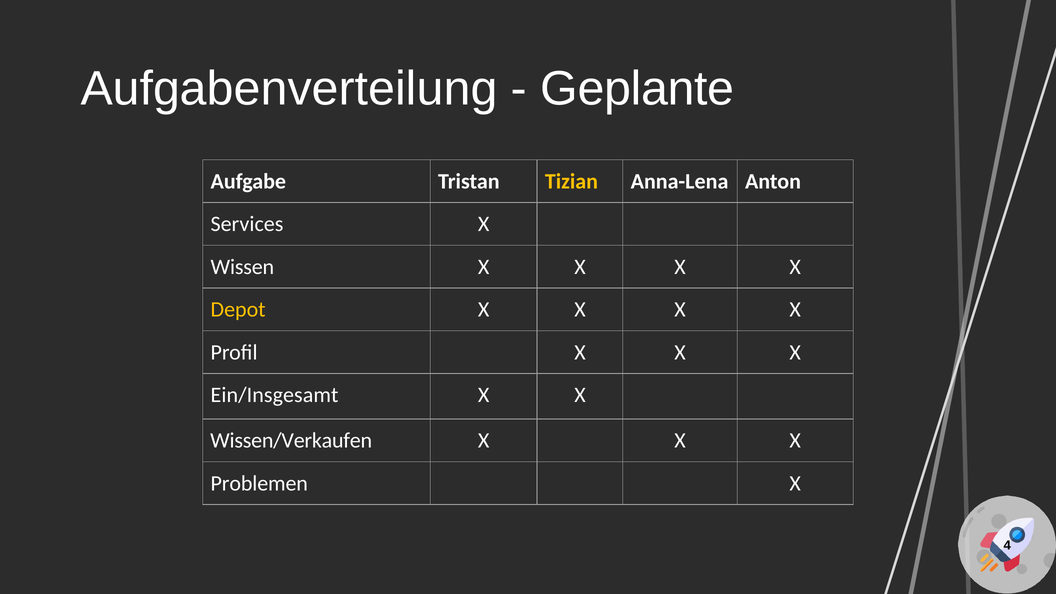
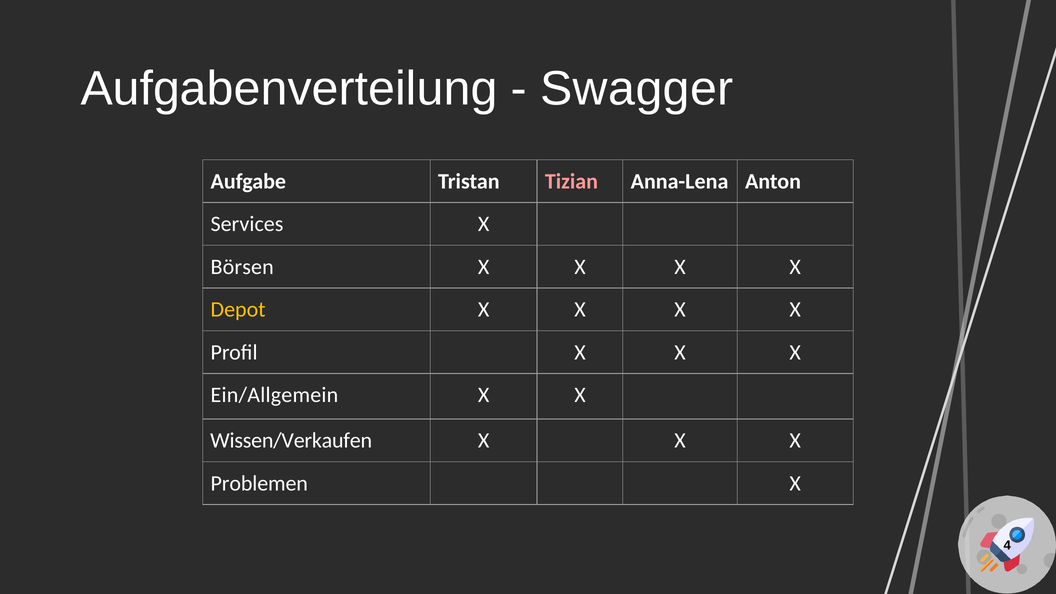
Geplante: Geplante -> Swagger (637, 89)
Tizian colour: yellow -> pink (571, 181)
Wissen: Wissen -> Börsen (242, 267)
Ein/Insgesamt: Ein/Insgesamt -> Ein/Allgemein (274, 395)
